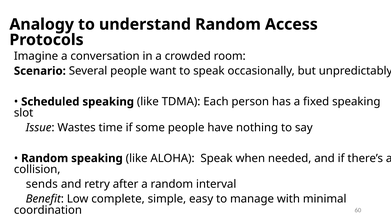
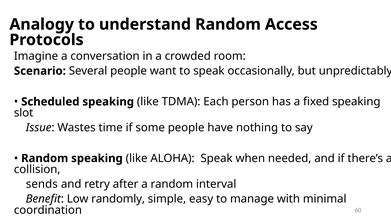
complete: complete -> randomly (118, 199)
